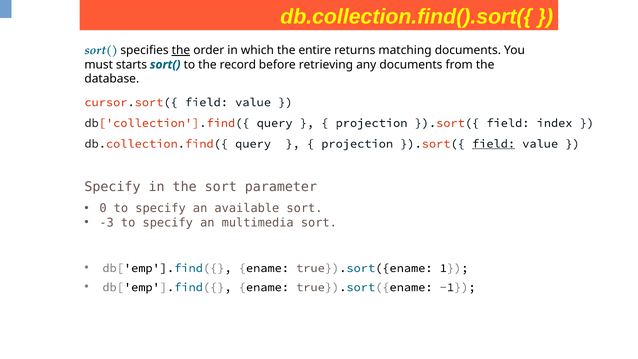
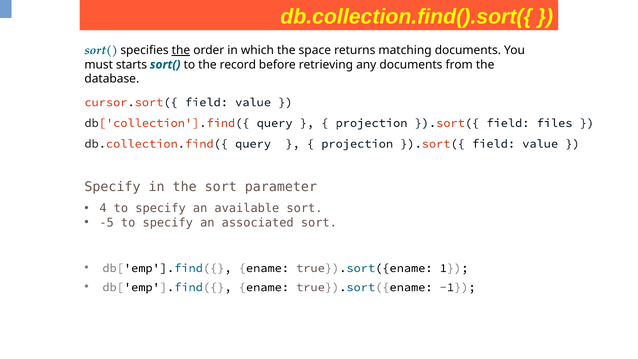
entire: entire -> space (315, 50)
index: index -> files (555, 123)
field underline: present -> none (494, 144)
0: 0 -> 4 (103, 208)
-3: -3 -> -5 (107, 223)
multimedia: multimedia -> associated (258, 223)
